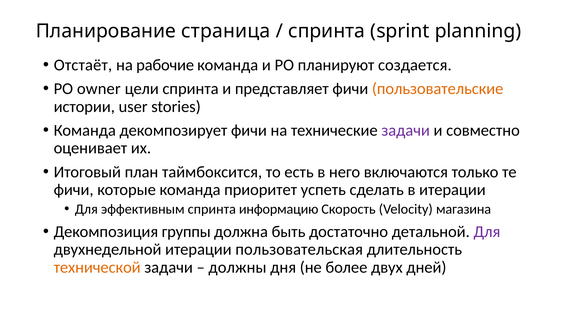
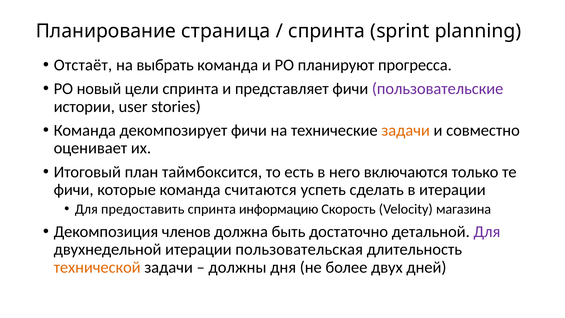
рабочие: рабочие -> выбрать (165, 65)
создается: создается -> прогресса (415, 65)
owner: owner -> новый (99, 89)
пользовательские colour: orange -> purple (438, 89)
задачи colour: purple -> orange (406, 130)
приоритет: приоритет -> считаются (261, 190)
эффективным: эффективным -> предоставить (143, 209)
группы: группы -> членов (186, 231)
